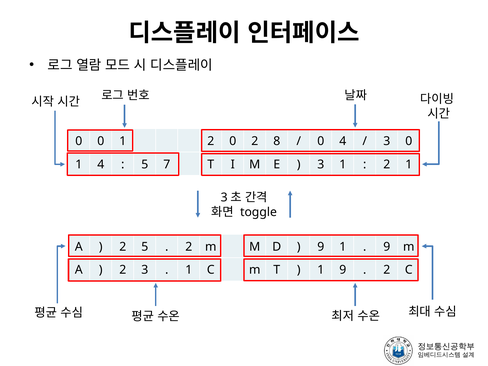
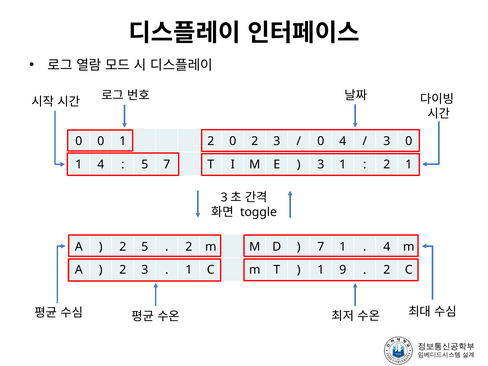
0 2 8: 8 -> 3 (277, 141)
9: 9 -> 7 (321, 247)
9: 9 -> 4 (387, 247)
